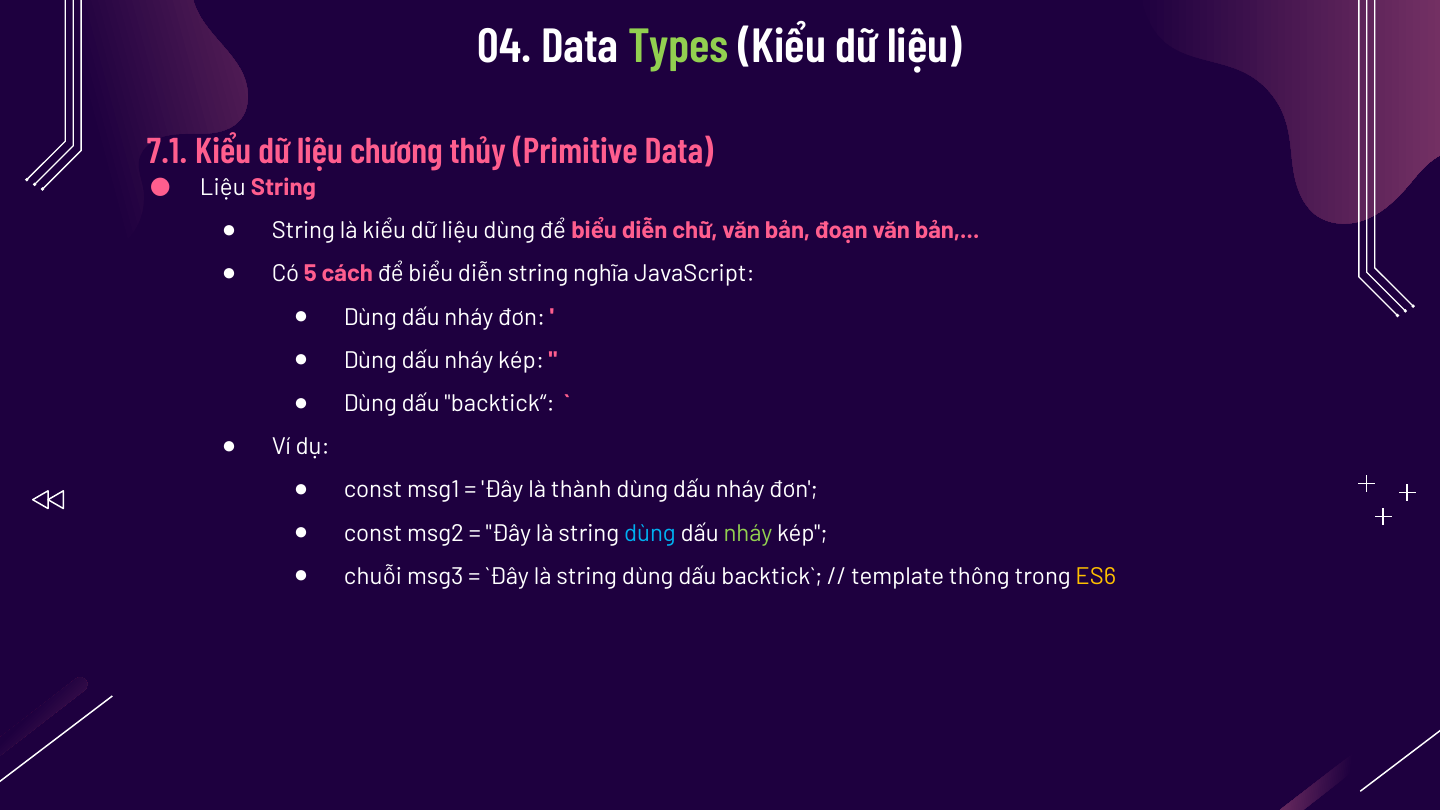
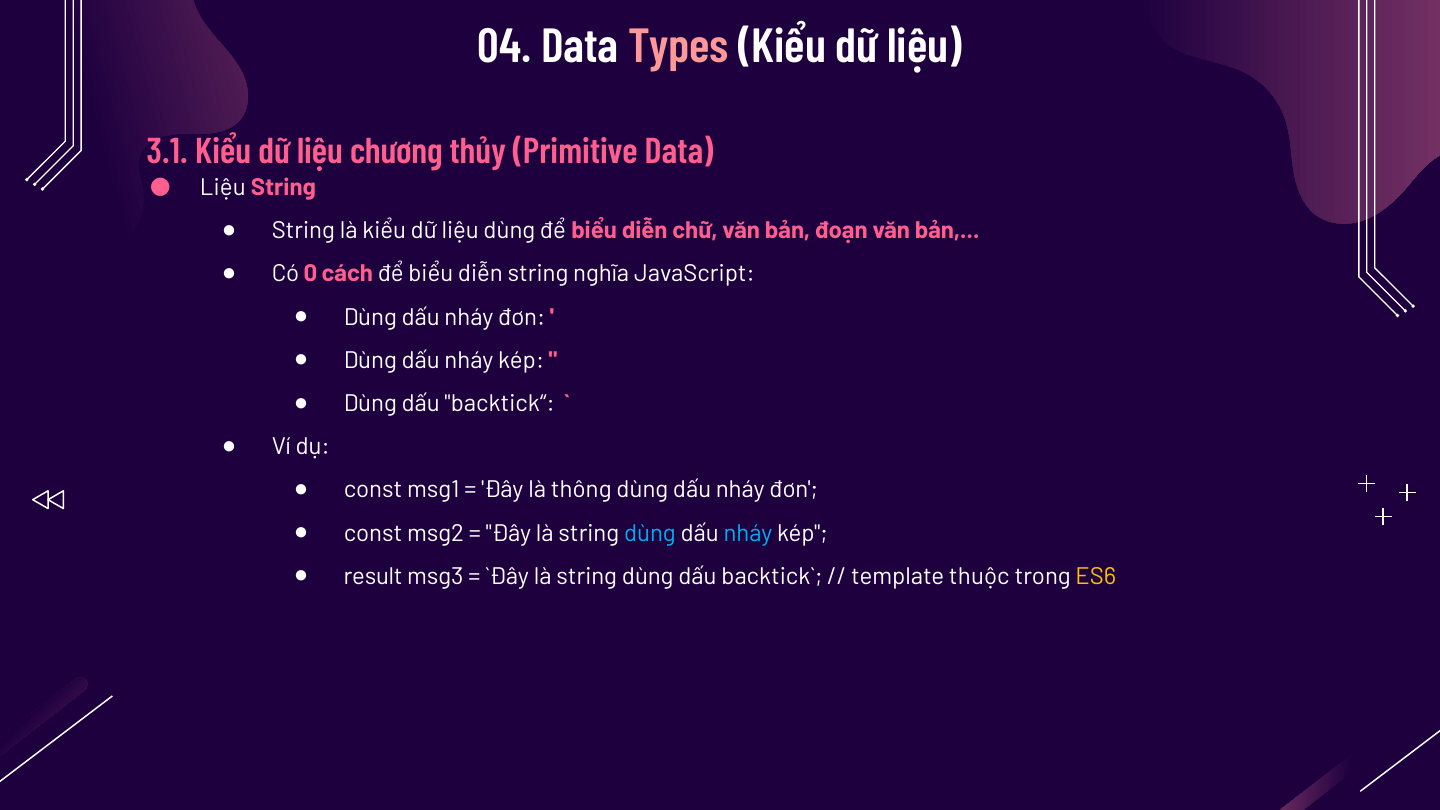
Types colour: light green -> pink (679, 47)
7.1: 7.1 -> 3.1 (167, 152)
5: 5 -> 0 (311, 274)
thành: thành -> thông (581, 490)
nháy colour: light green -> light blue (748, 533)
chuỗi: chuỗi -> result (373, 576)
thông: thông -> thuộc (979, 576)
